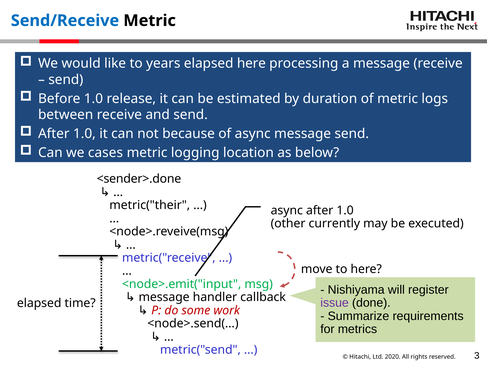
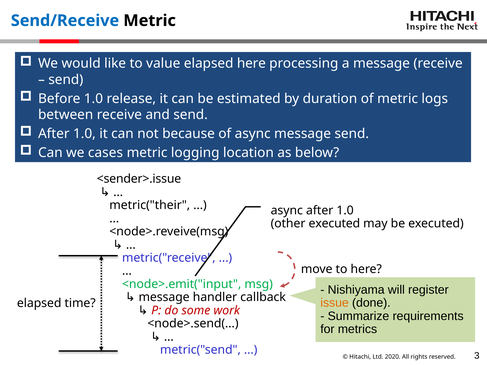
years: years -> value (163, 63)
<sender>.done: <sender>.done -> <sender>.issue (139, 179)
other currently: currently -> executed (334, 224)
issue colour: purple -> orange (335, 303)
